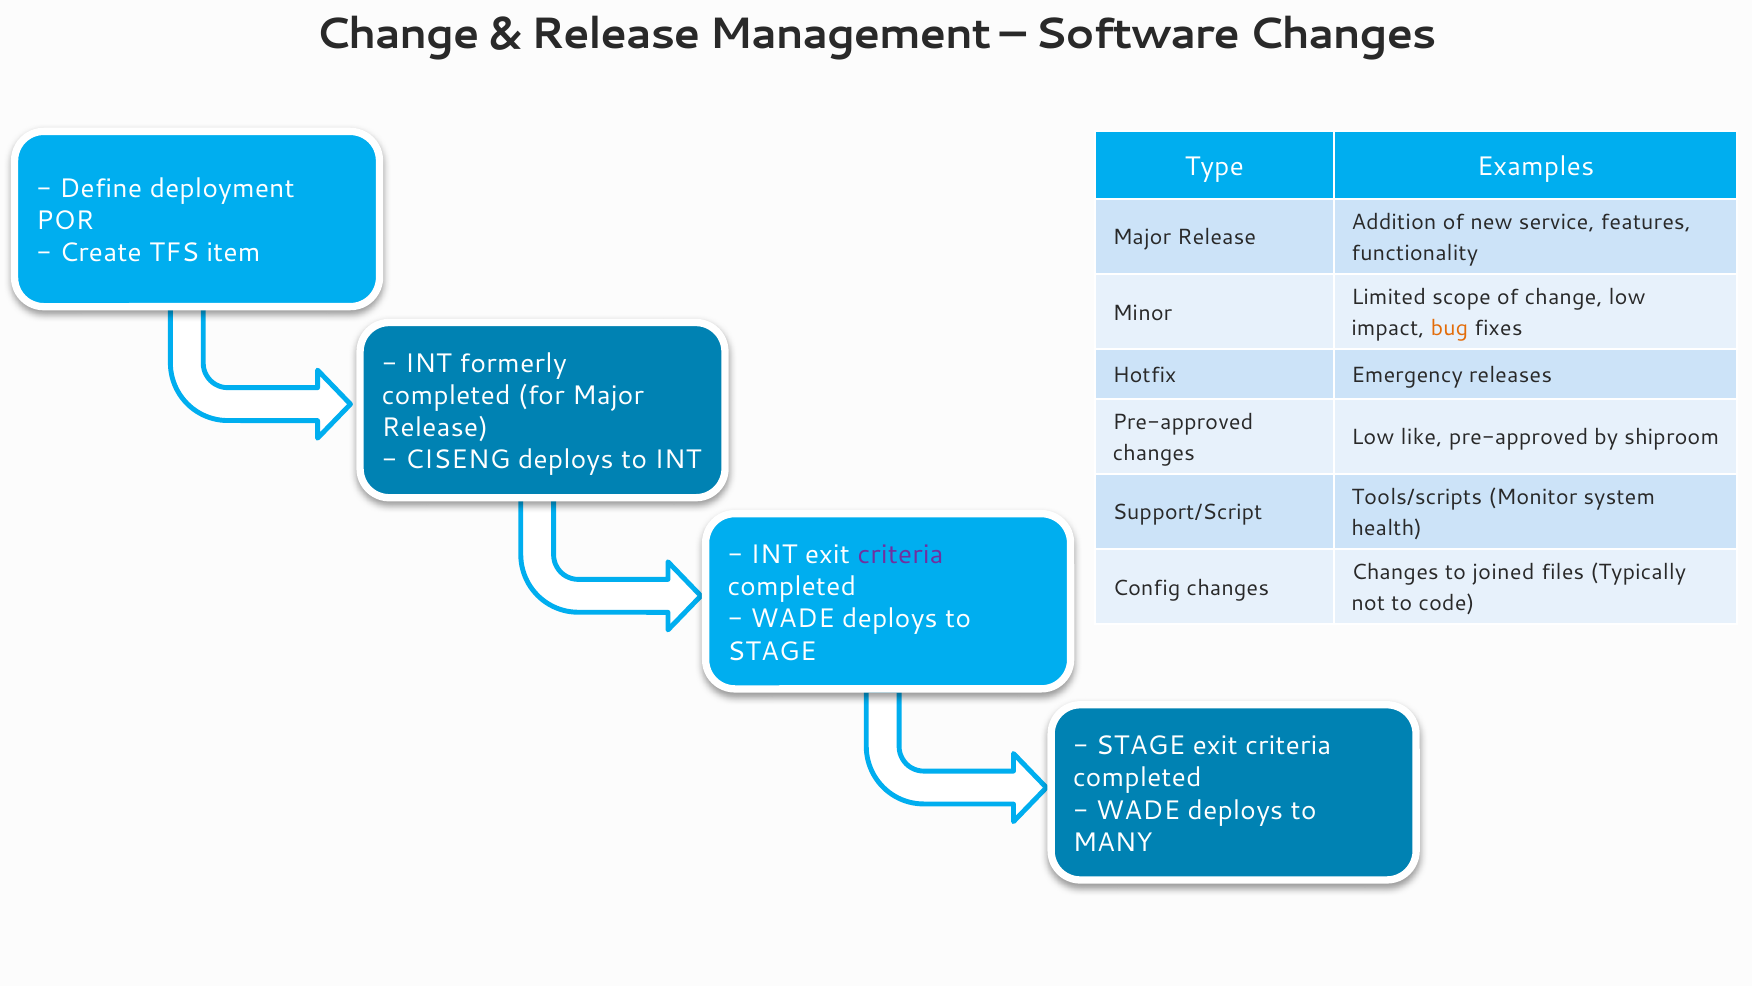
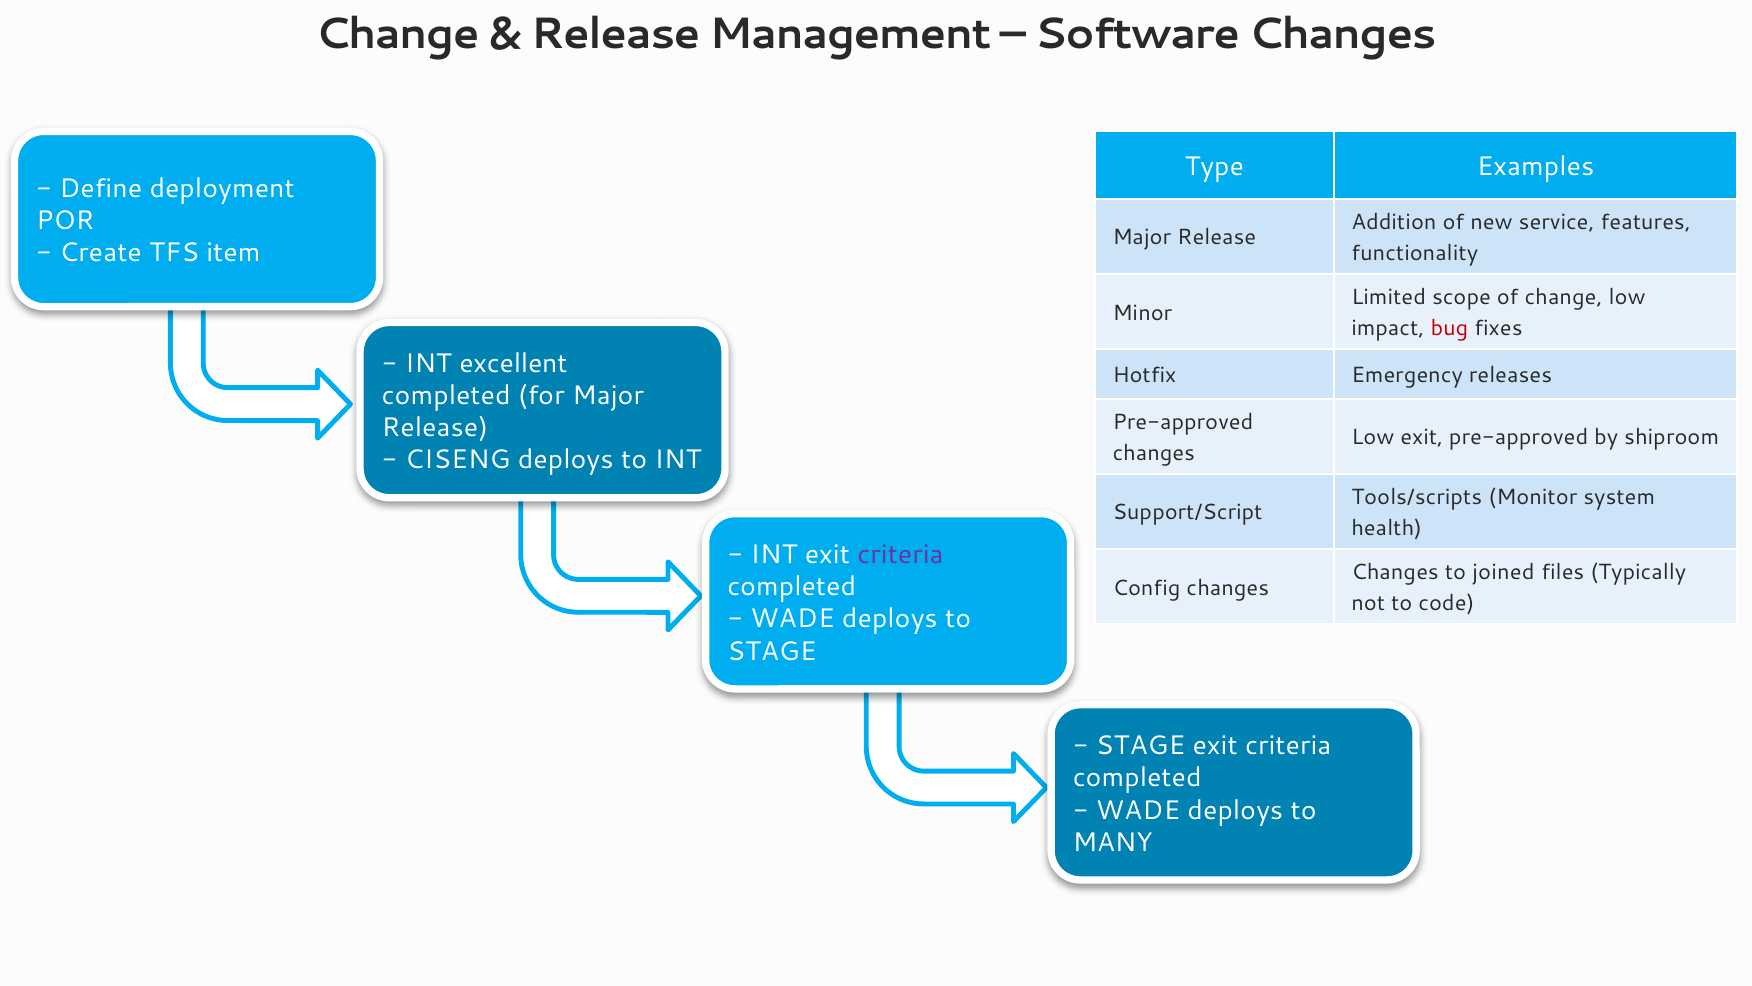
bug colour: orange -> red (1449, 328)
formerly: formerly -> excellent (513, 364)
Low like: like -> exit (1422, 437)
